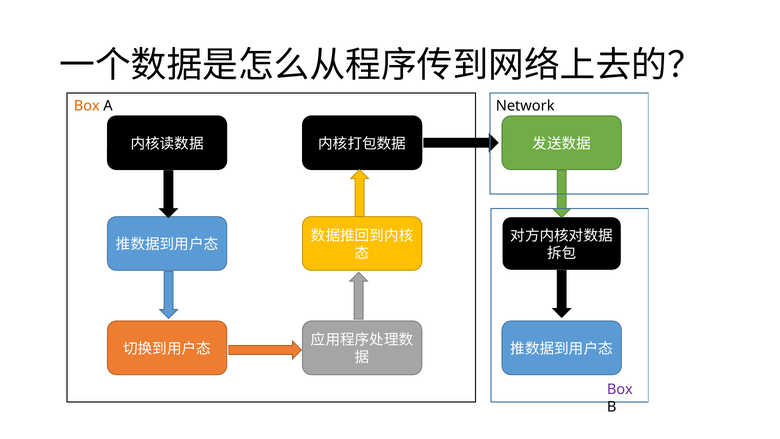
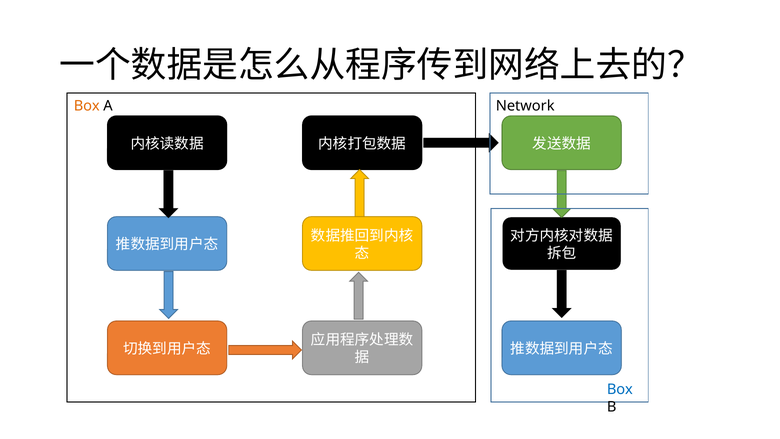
Box colour: purple -> blue (620, 389)
